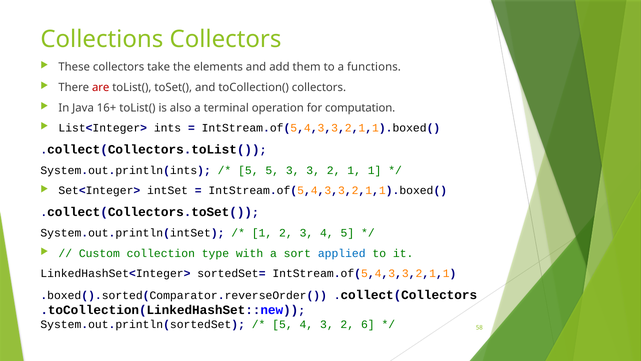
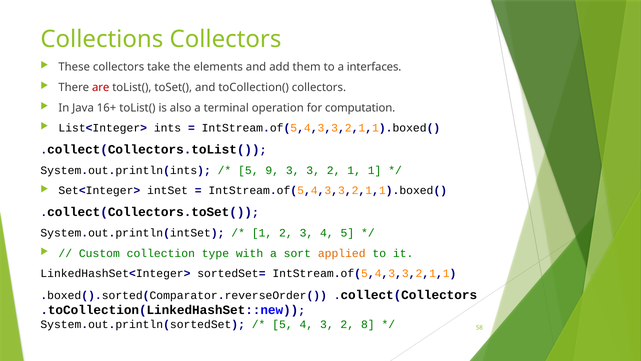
functions: functions -> interfaces (374, 67)
5 5: 5 -> 9 (272, 170)
applied colour: blue -> orange (342, 253)
6: 6 -> 8 (368, 324)
